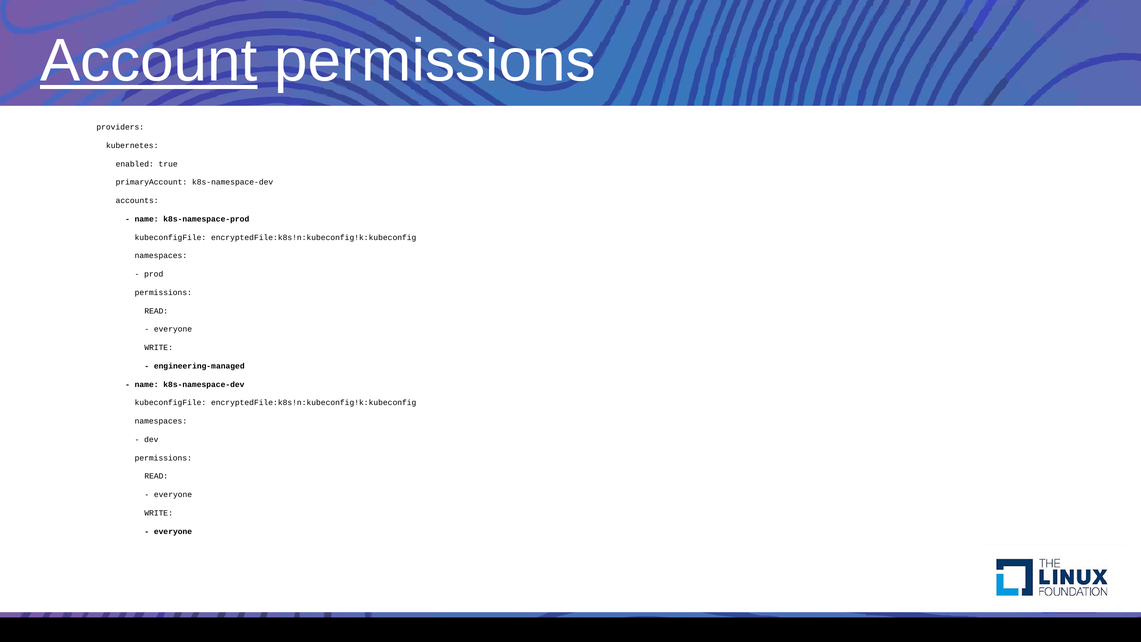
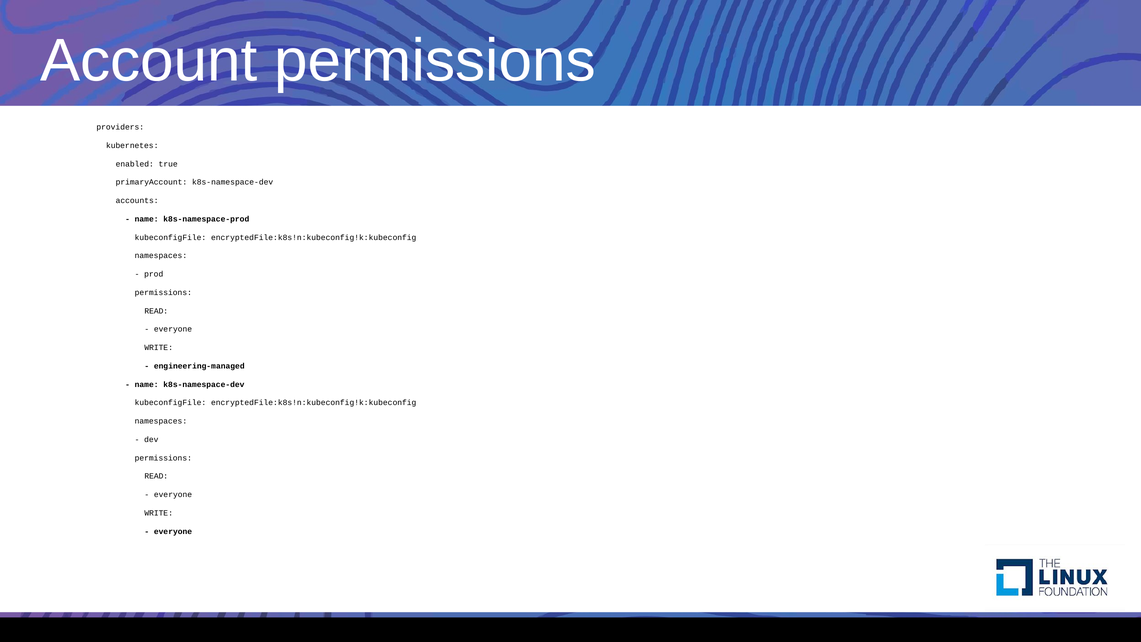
Account underline: present -> none (149, 61)
